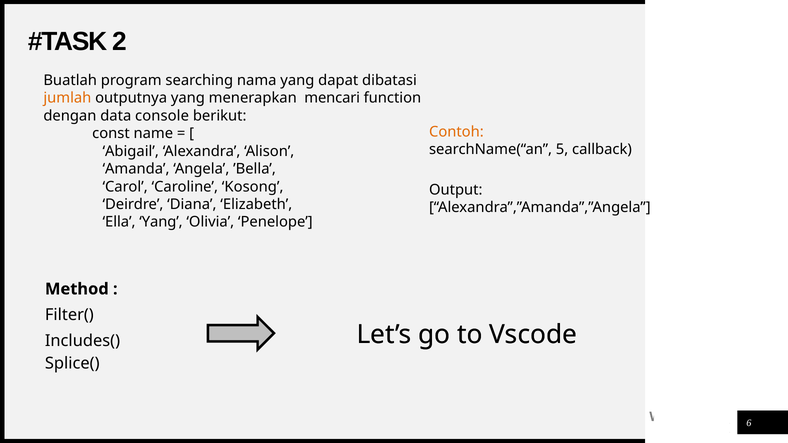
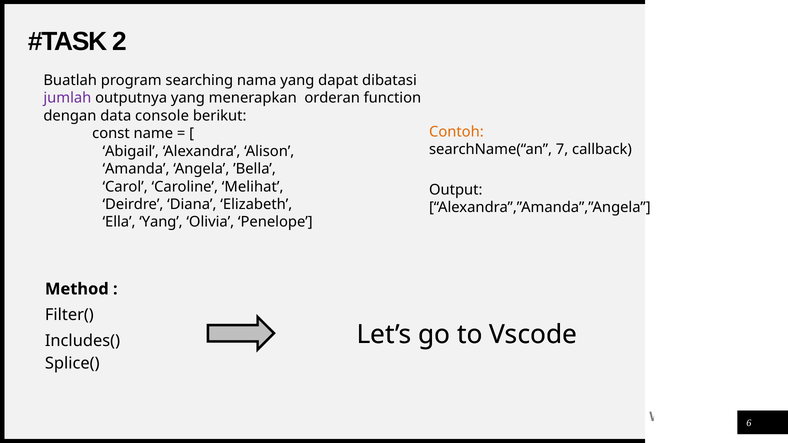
jumlah colour: orange -> purple (67, 98)
mencari: mencari -> orderan (332, 98)
5: 5 -> 7 (562, 150)
Kosong: Kosong -> Melihat (253, 187)
